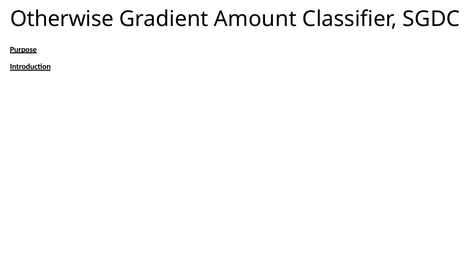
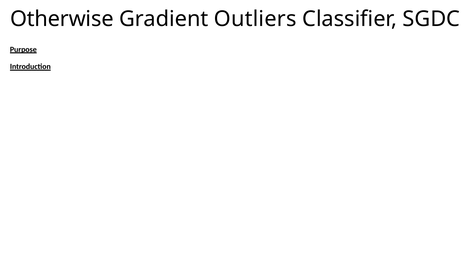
Amount: Amount -> Outliers (255, 19)
